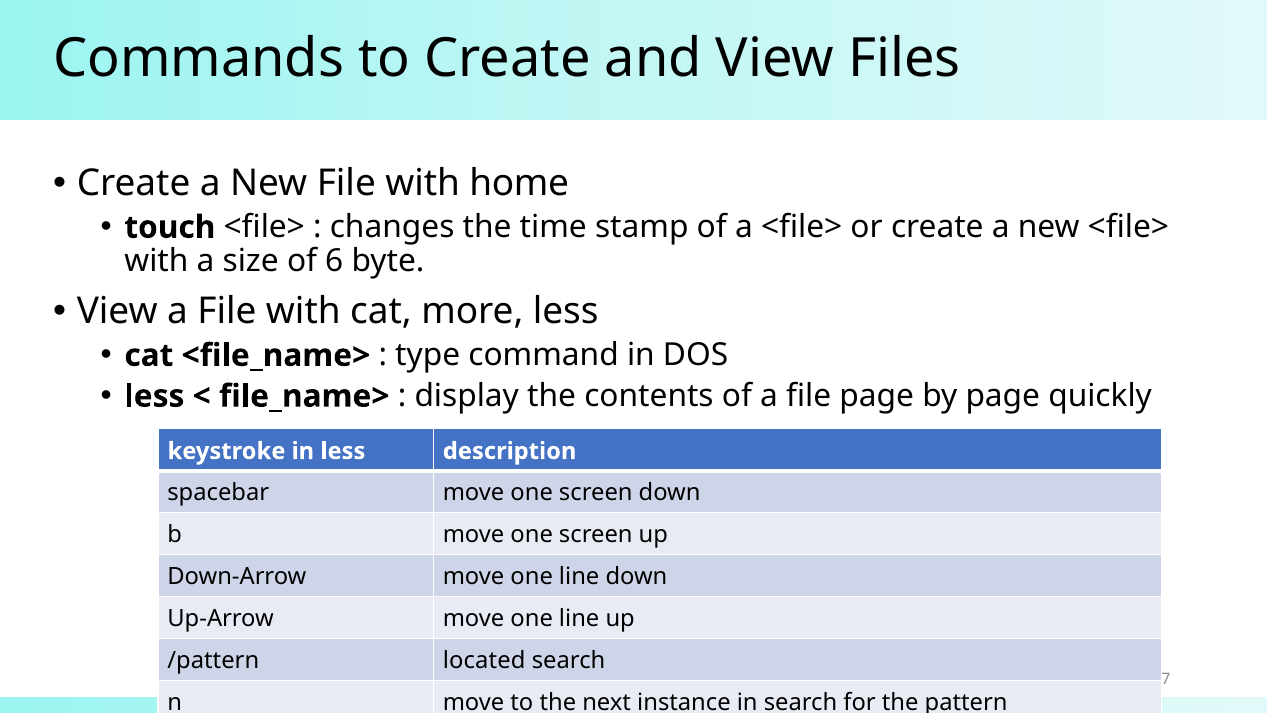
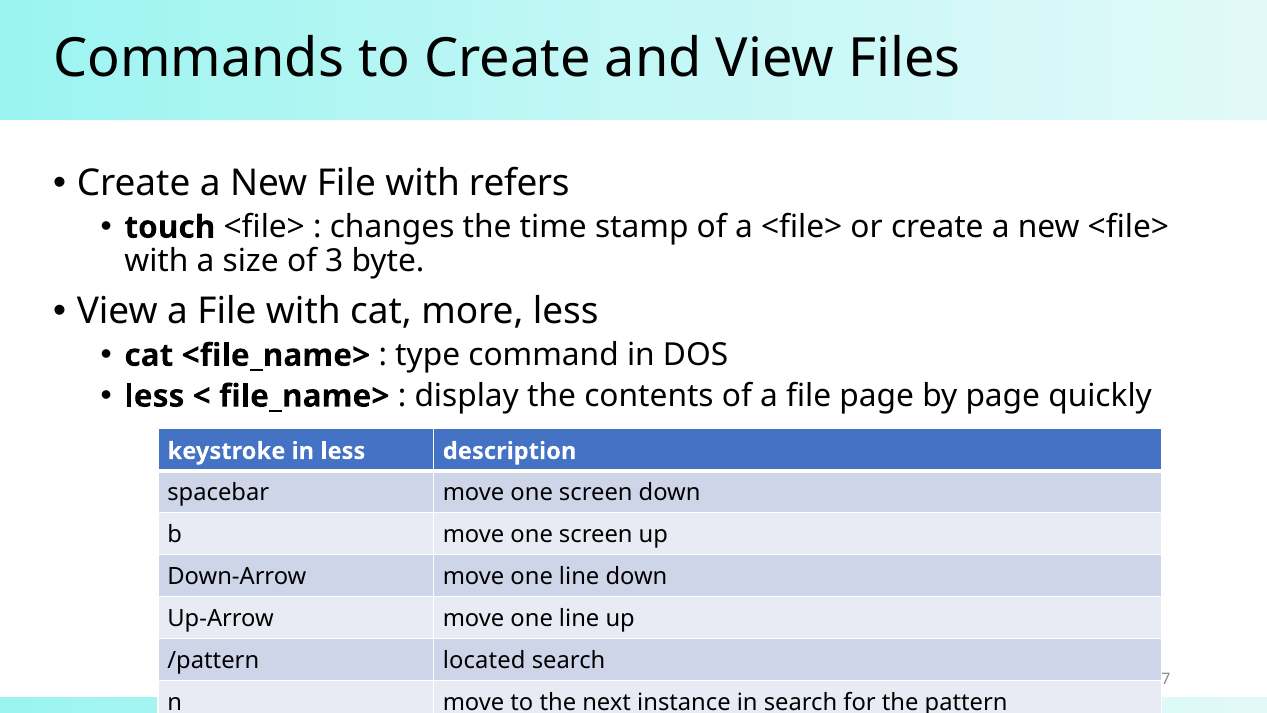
home: home -> refers (519, 184)
6: 6 -> 3 (334, 261)
